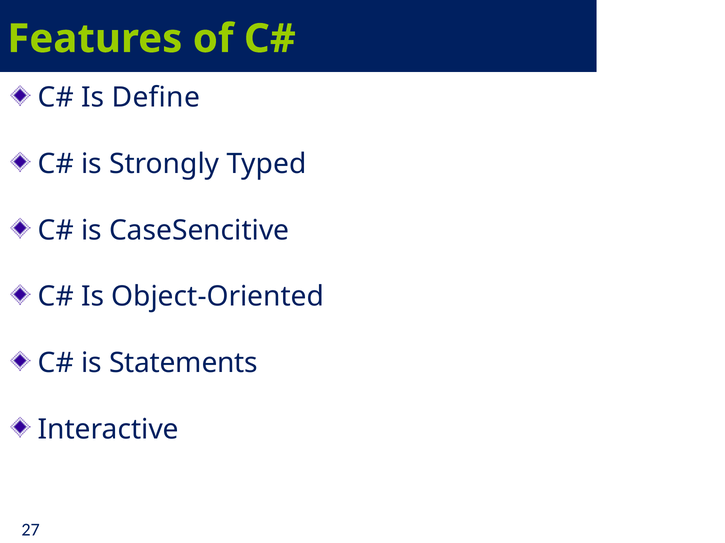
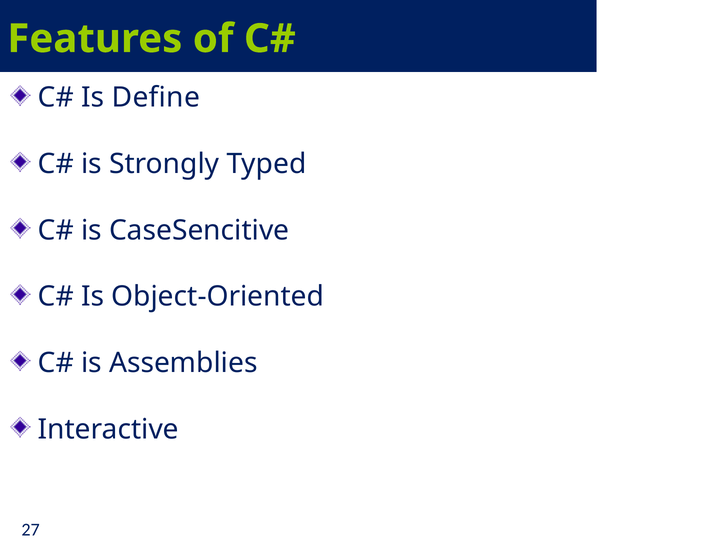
Statements: Statements -> Assemblies (183, 363)
